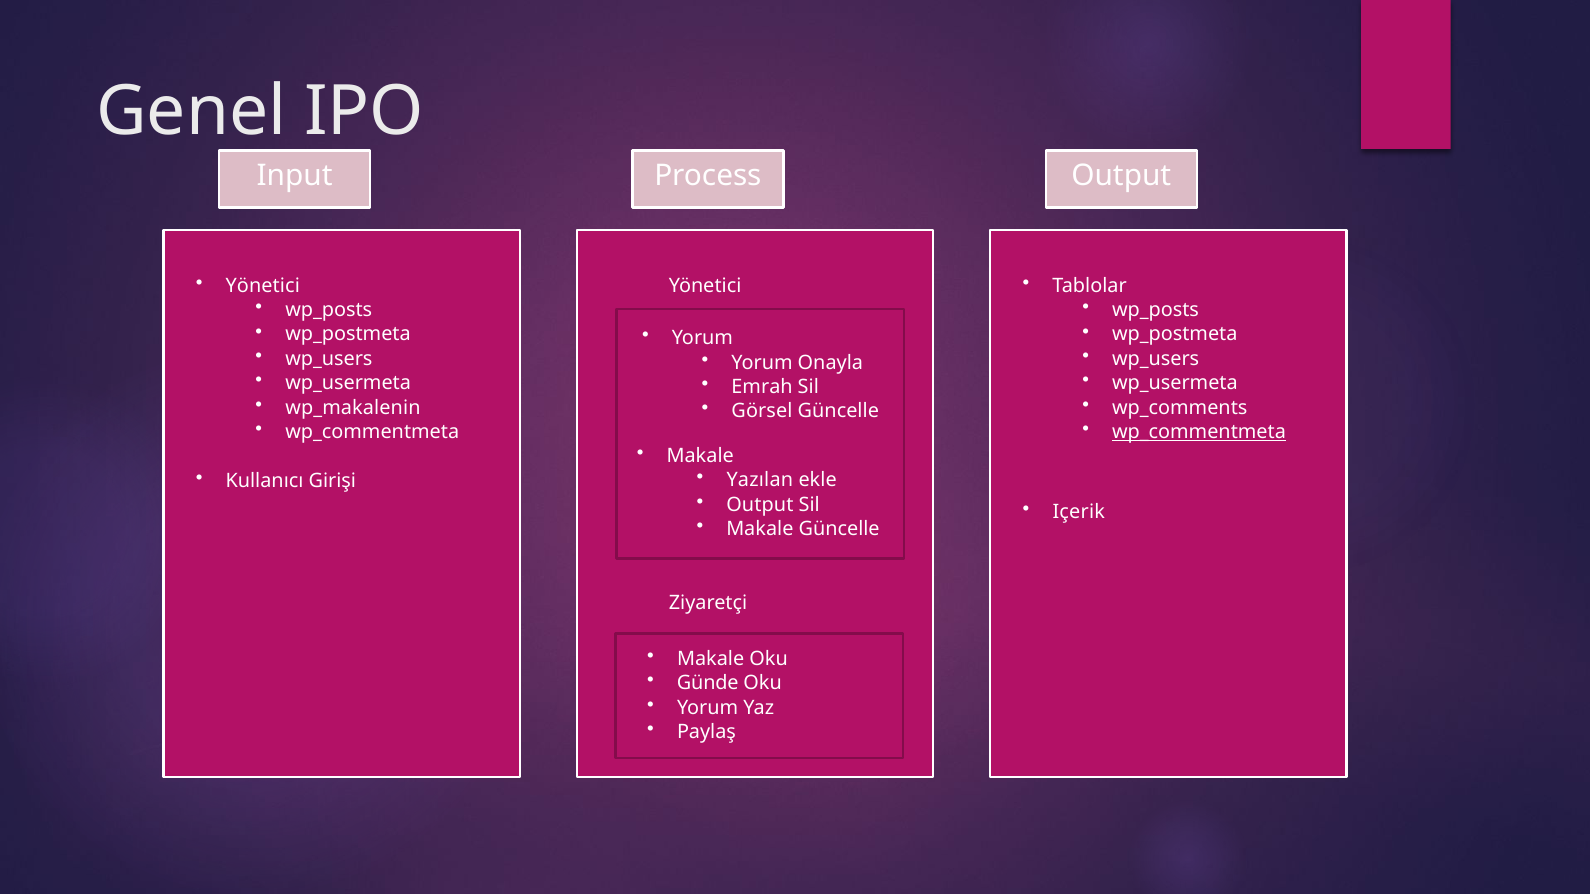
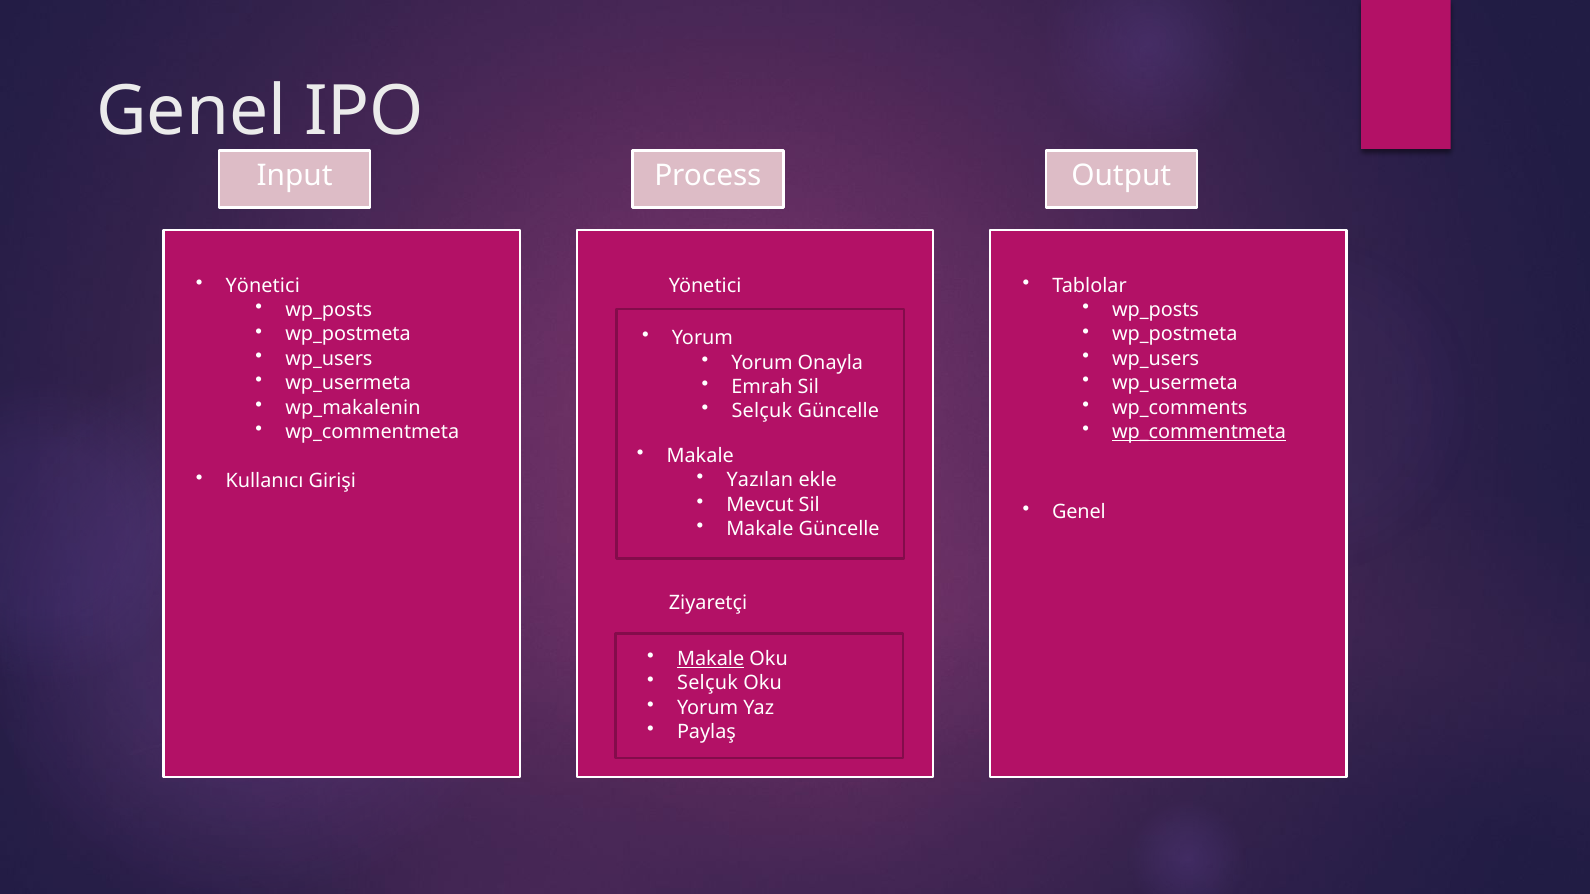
Görsel: Görsel -> Selçuk (762, 412)
Output: Output -> Mevcut (760, 505)
Içerik: Içerik -> Genel (1079, 512)
Makale underline: none -> present (711, 659)
Günde: Günde -> Selçuk (708, 683)
